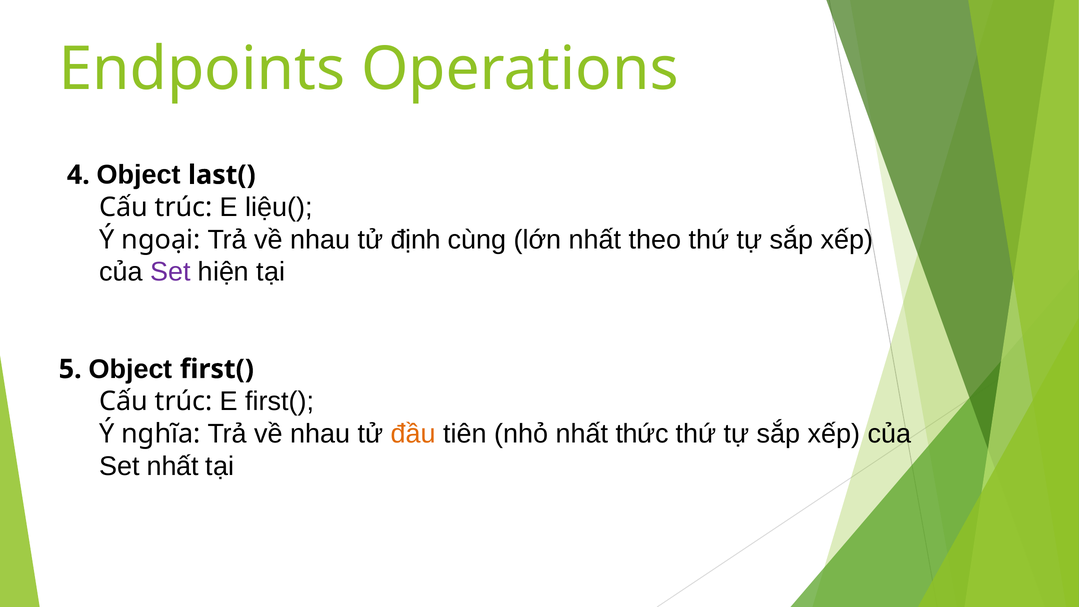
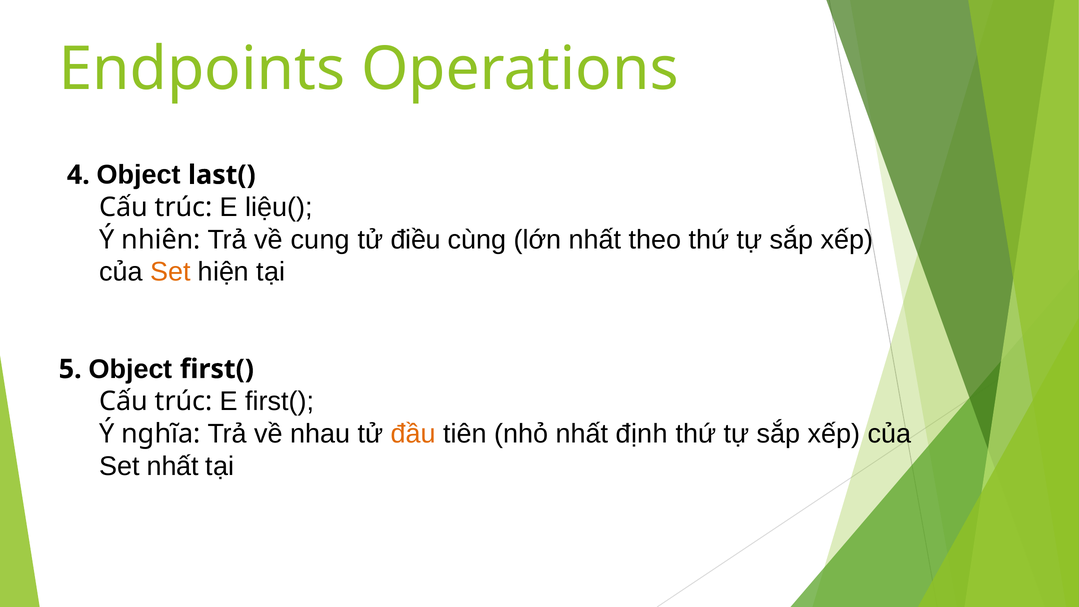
ngoại: ngoại -> nhiên (161, 240)
nhau: nhau -> cung (320, 240)
định: định -> điều (416, 240)
Set colour: purple -> orange (170, 272)
thức: thức -> định (642, 434)
